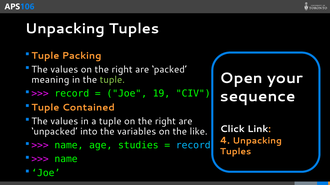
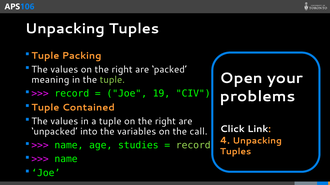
sequence: sequence -> problems (258, 97)
like: like -> call (199, 132)
record colour: light blue -> light green (193, 146)
